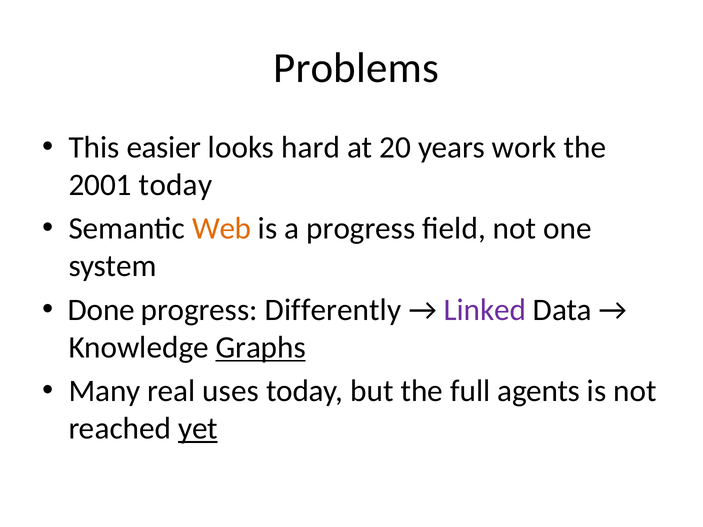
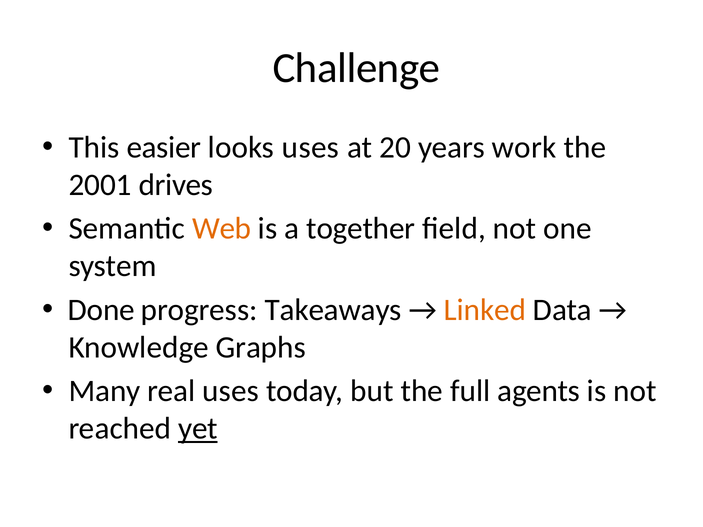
Problems: Problems -> Challenge (356, 68)
looks hard: hard -> uses (310, 147)
2001 today: today -> drives (176, 185)
a progress: progress -> together (361, 229)
Differently: Differently -> Takeaways (333, 310)
Linked colour: purple -> orange (485, 310)
Graphs underline: present -> none (261, 347)
